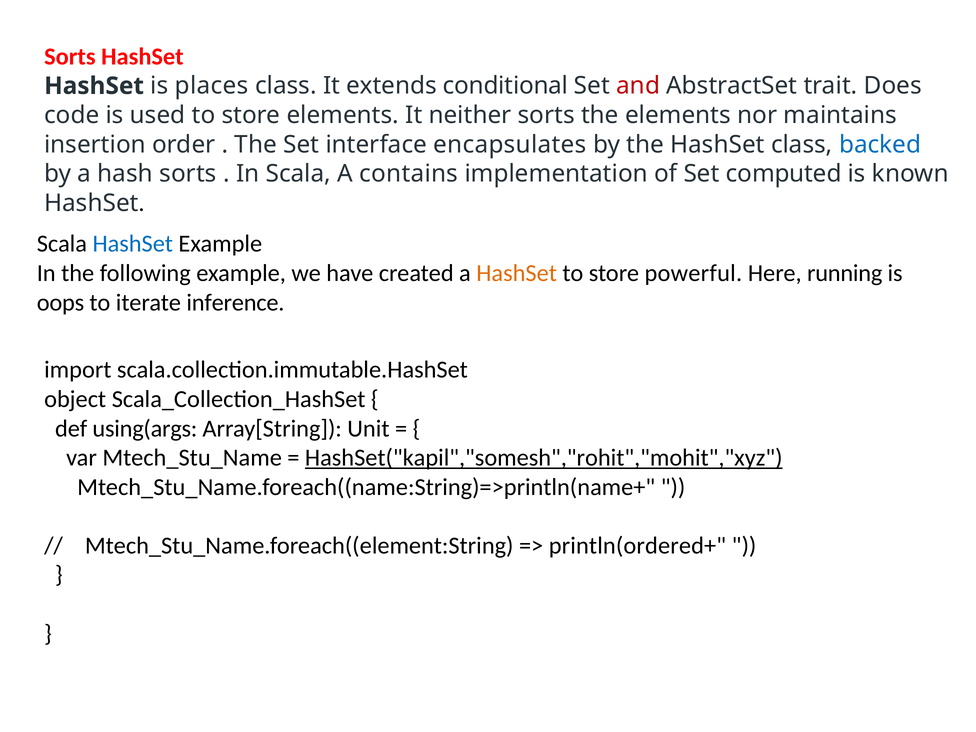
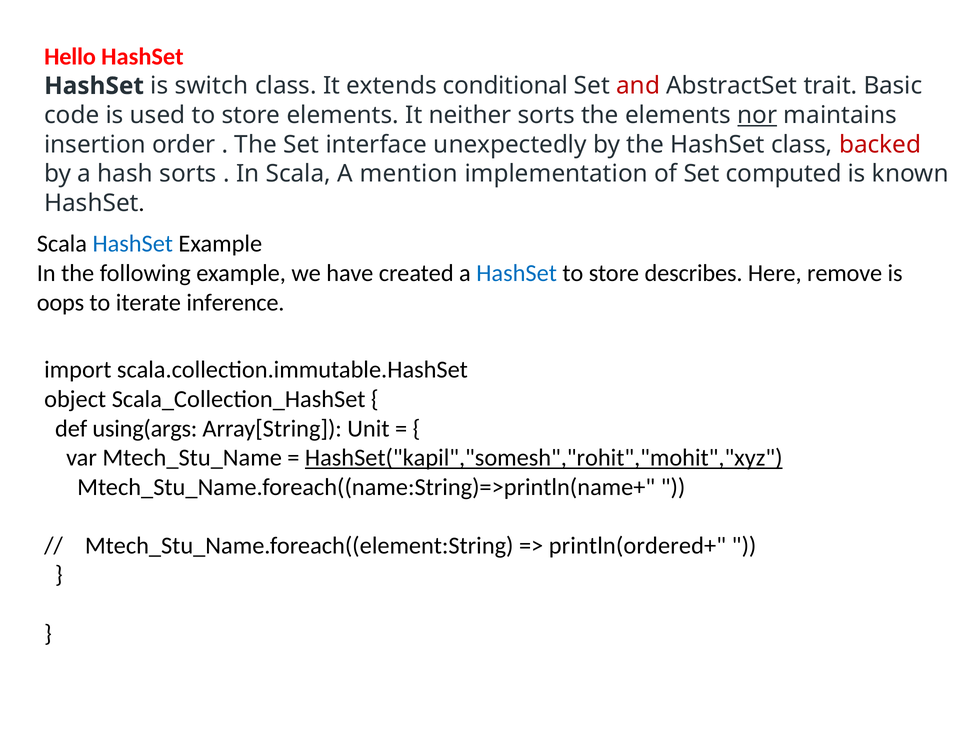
Sorts: Sorts -> Hello (70, 57)
places: places -> switch (212, 86)
Does: Does -> Basic (893, 86)
nor underline: none -> present (757, 115)
encapsulates: encapsulates -> unexpectedly (510, 144)
backed colour: blue -> red (880, 144)
contains: contains -> mention (409, 174)
HashSet colour: orange -> blue (517, 273)
powerful: powerful -> describes (694, 273)
running: running -> remove (845, 273)
